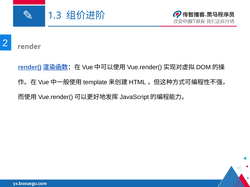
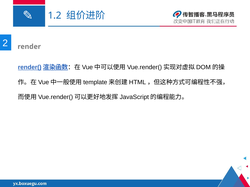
1.3: 1.3 -> 1.2 (55, 15)
